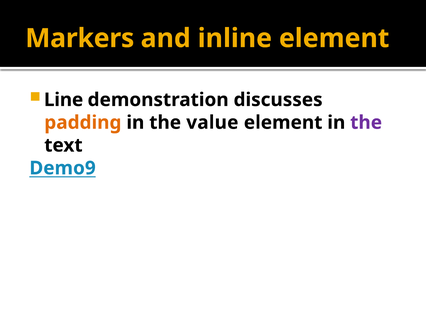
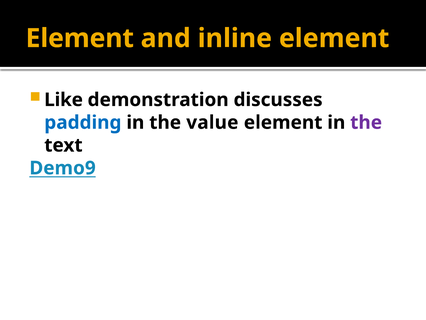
Markers: Markers -> Element (80, 38)
Line: Line -> Like (64, 100)
padding colour: orange -> blue (83, 122)
